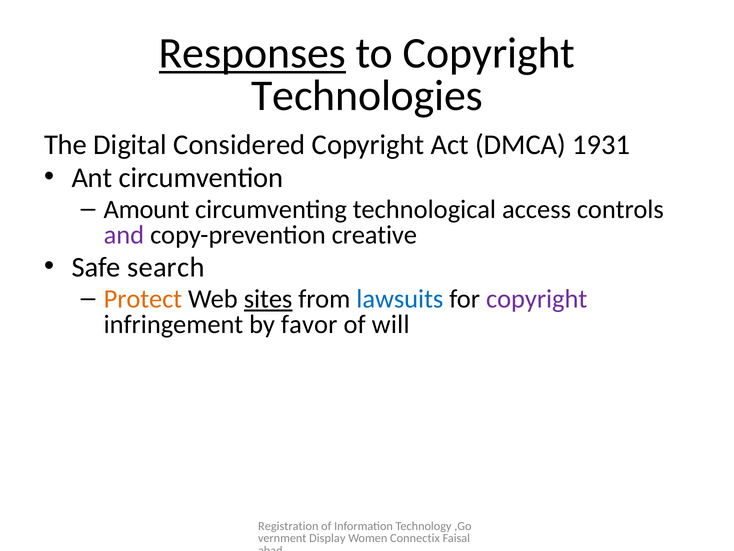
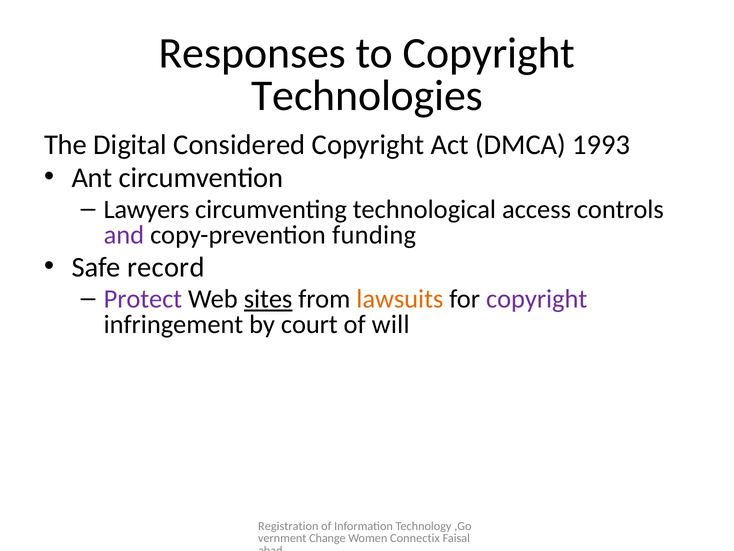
Responses underline: present -> none (252, 53)
1931: 1931 -> 1993 (601, 145)
Amount: Amount -> Lawyers (146, 209)
creative: creative -> funding (374, 235)
search: search -> record (166, 267)
Protect colour: orange -> purple (143, 299)
lawsuits colour: blue -> orange (400, 299)
favor: favor -> court (309, 324)
Display: Display -> Change (327, 538)
